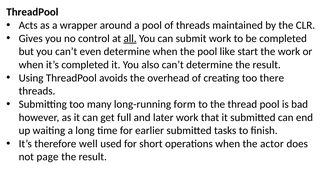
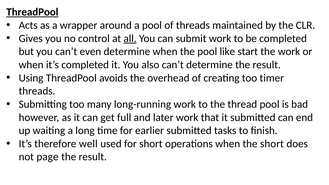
ThreadPool underline: none -> present (32, 12)
there: there -> timer (272, 78)
long-running form: form -> work (185, 104)
the actor: actor -> short (272, 144)
